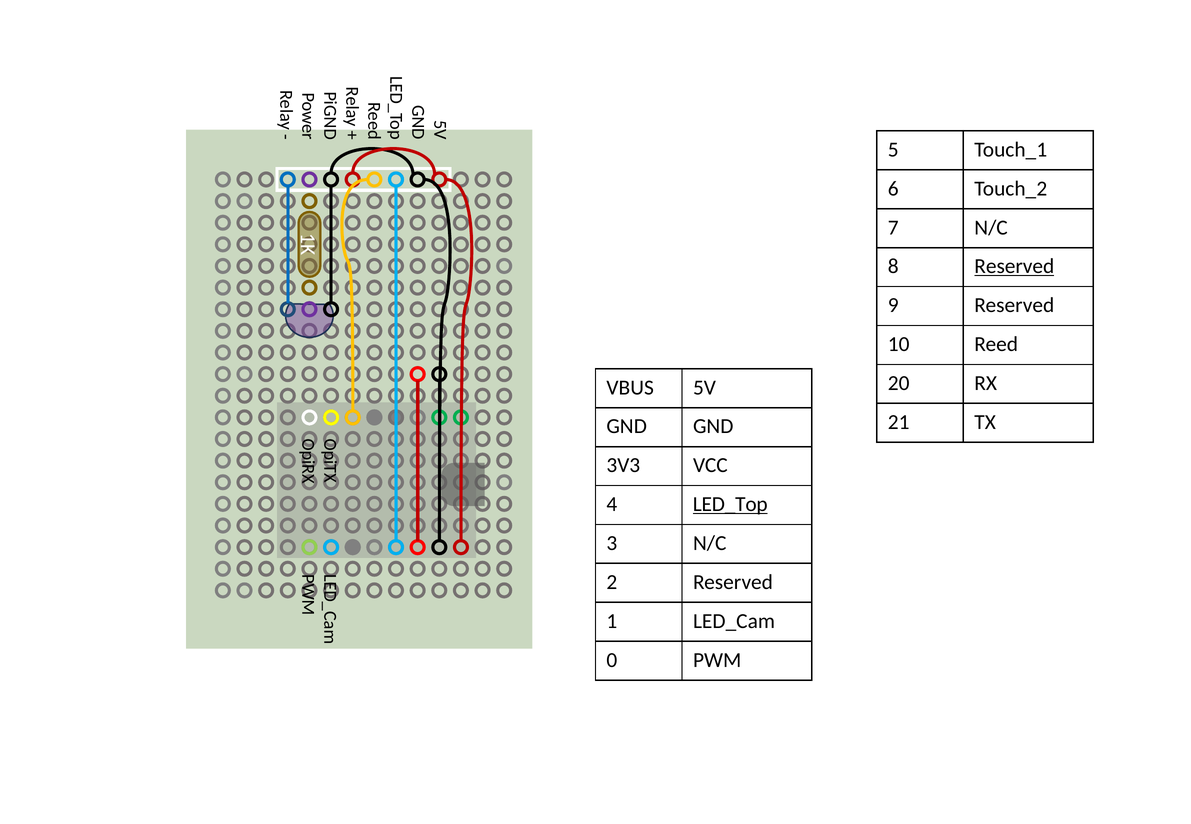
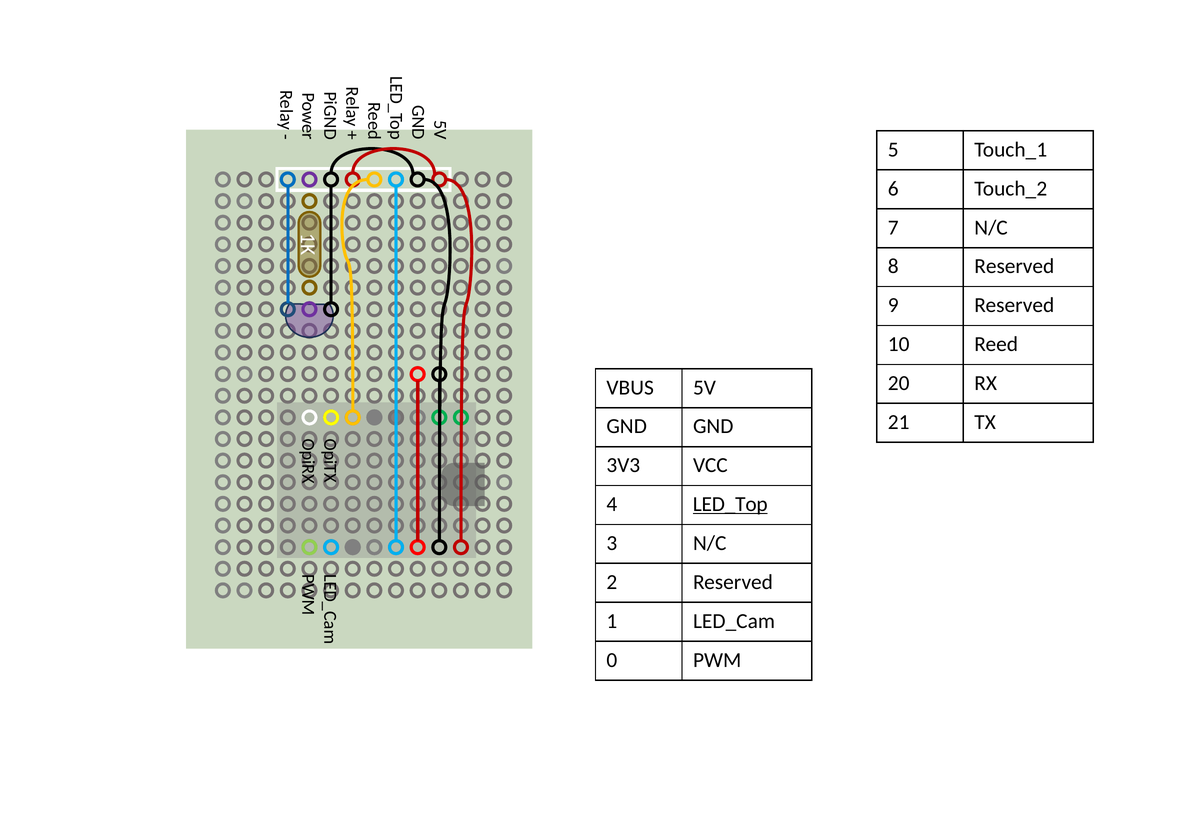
Reserved underline: present -> none (1014, 267)
